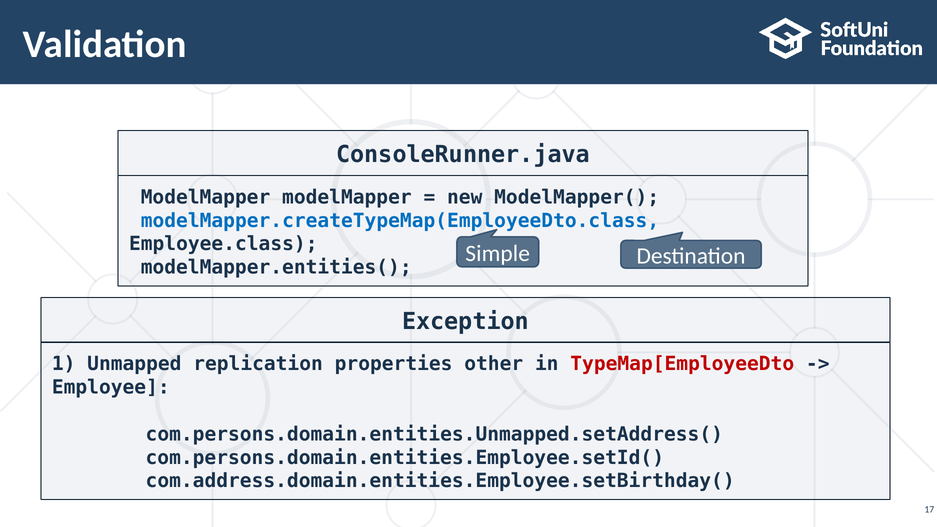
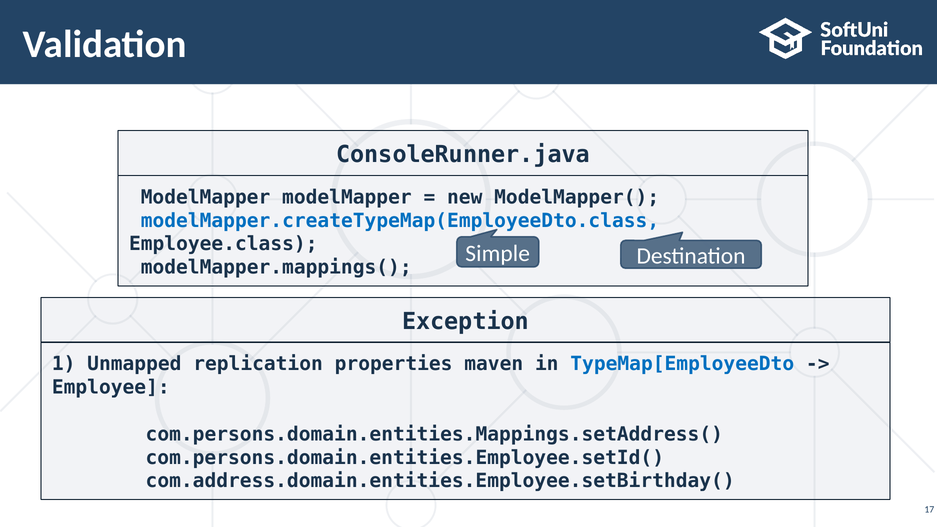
modelMapper.entities(: modelMapper.entities( -> modelMapper.mappings( (276, 268)
other: other -> maven (494, 364)
TypeMap[EmployeeDto colour: red -> blue (682, 364)
com.persons.domain.entities.Unmapped.setAddress(: com.persons.domain.entities.Unmapped.setAddress( -> com.persons.domain.entities.Mappings.setAddress( (434, 434)
